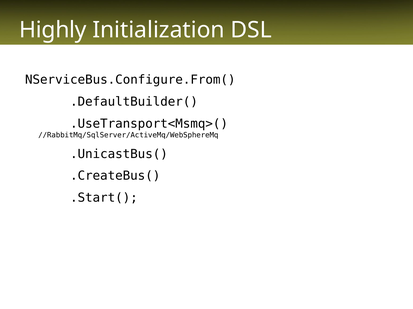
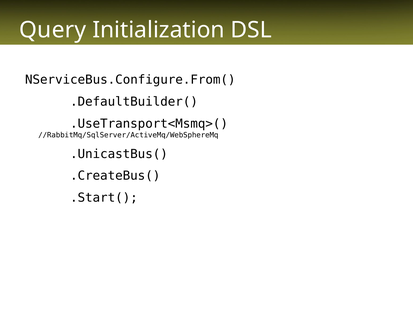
Highly: Highly -> Query (53, 30)
